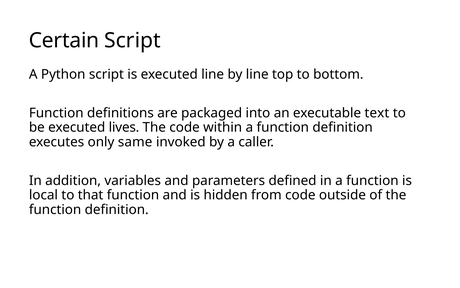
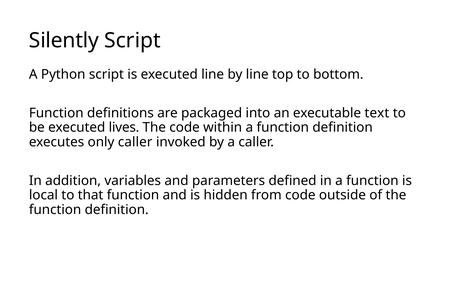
Certain: Certain -> Silently (64, 41)
only same: same -> caller (135, 142)
